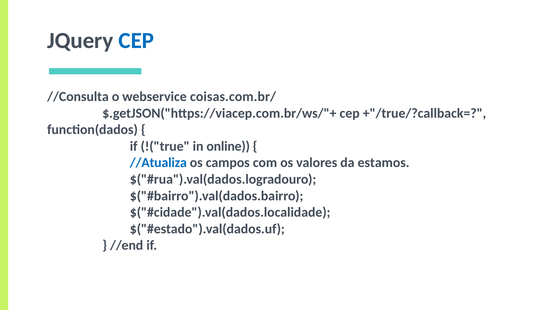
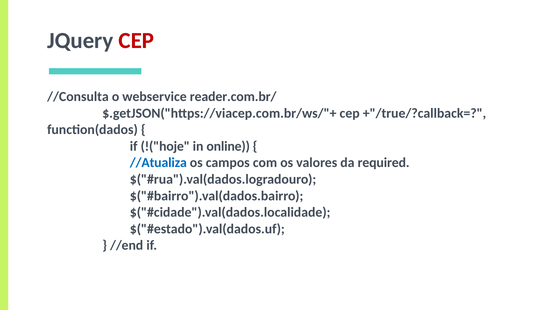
CEP colour: blue -> red (136, 41)
coisas.com.br/: coisas.com.br/ -> reader.com.br/ (233, 97)
!("true: !("true -> !("hoje (165, 146)
estamos: estamos -> required (384, 163)
